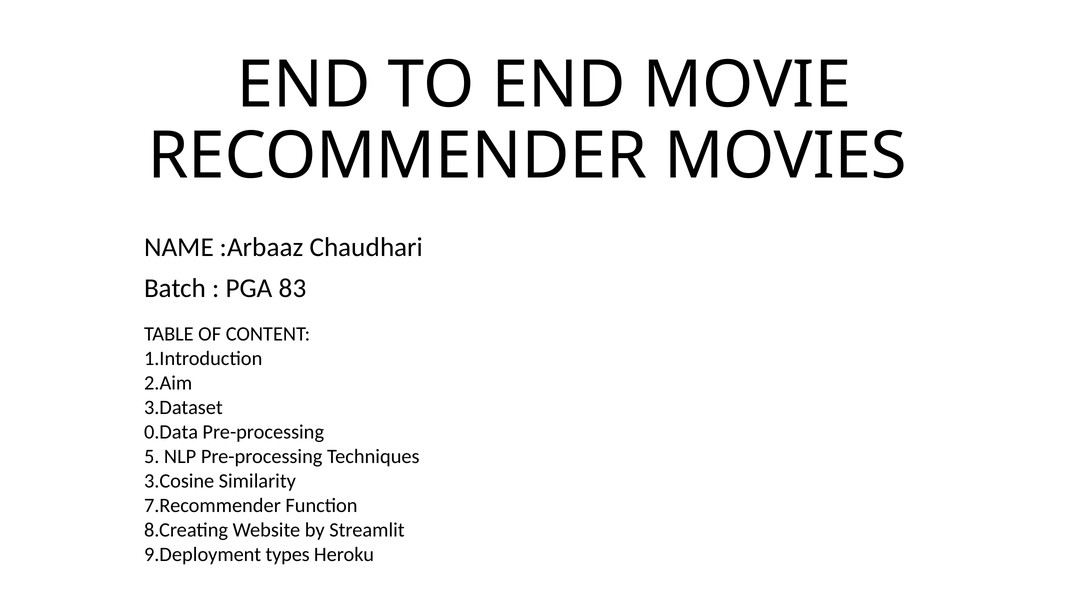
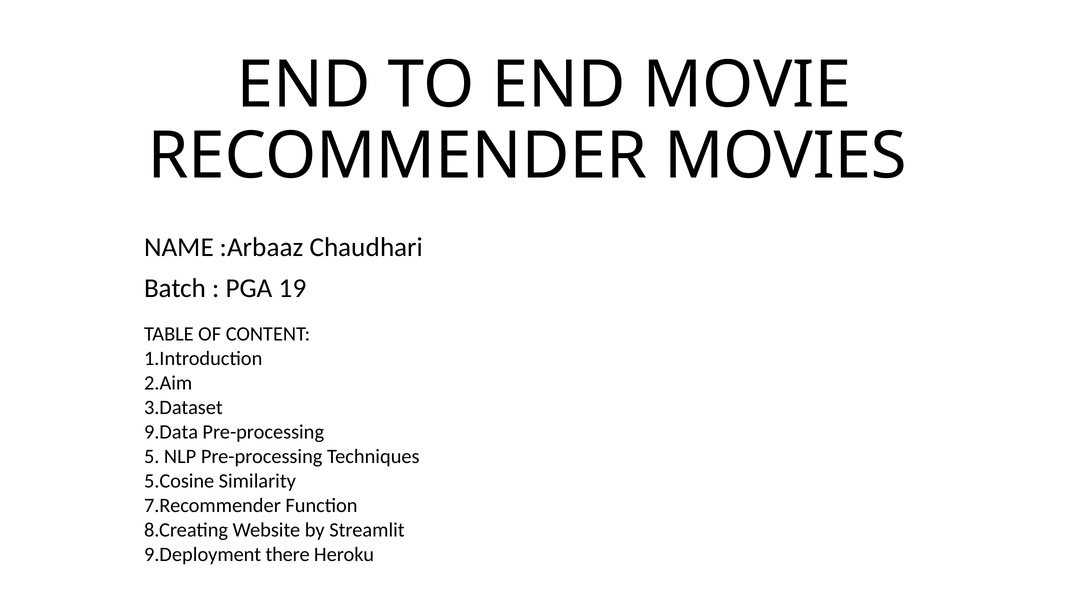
83: 83 -> 19 (293, 288)
0.Data: 0.Data -> 9.Data (171, 432)
3.Cosine: 3.Cosine -> 5.Cosine (179, 481)
types: types -> there (288, 554)
